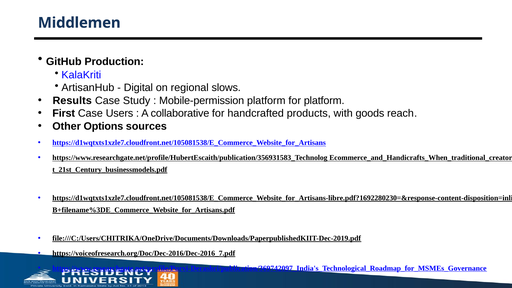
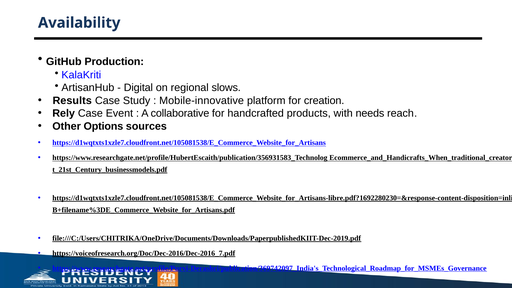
Middlemen: Middlemen -> Availability (79, 23)
Mobile-permission: Mobile-permission -> Mobile-innovative (202, 101)
for platform: platform -> creation (324, 101)
First: First -> Rely (64, 113)
Users: Users -> Event (119, 113)
goods: goods -> needs (370, 113)
